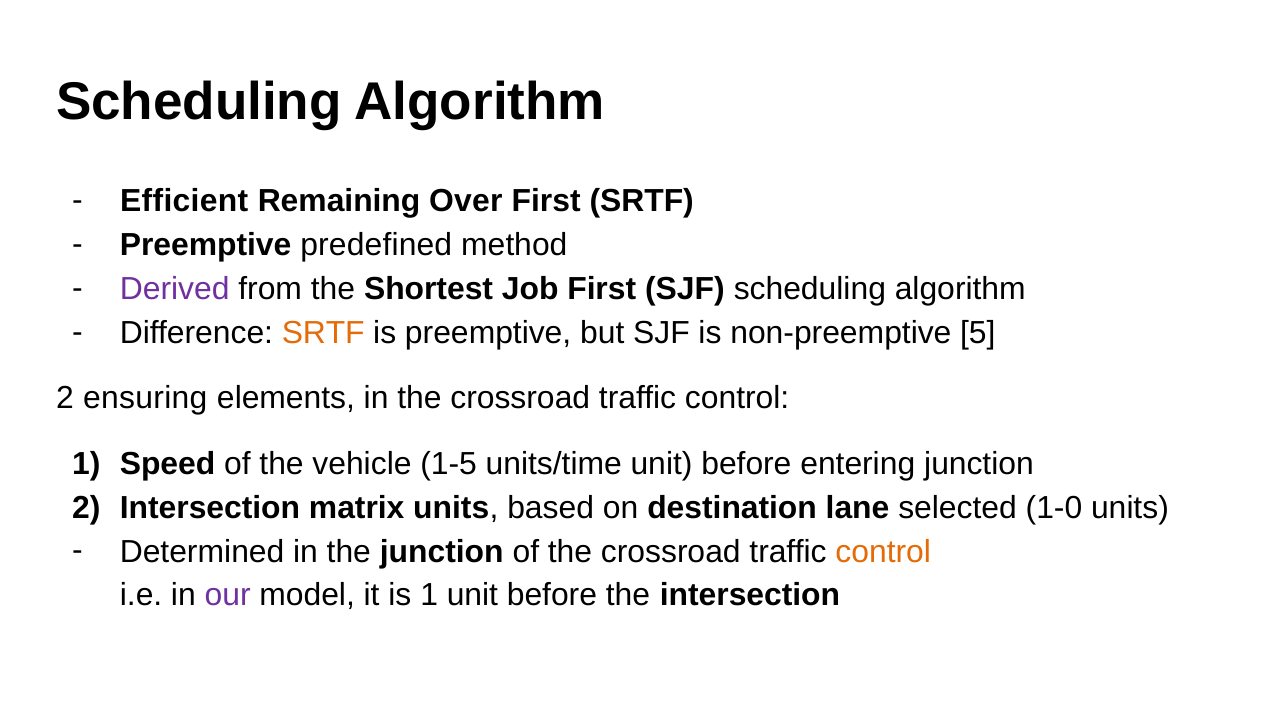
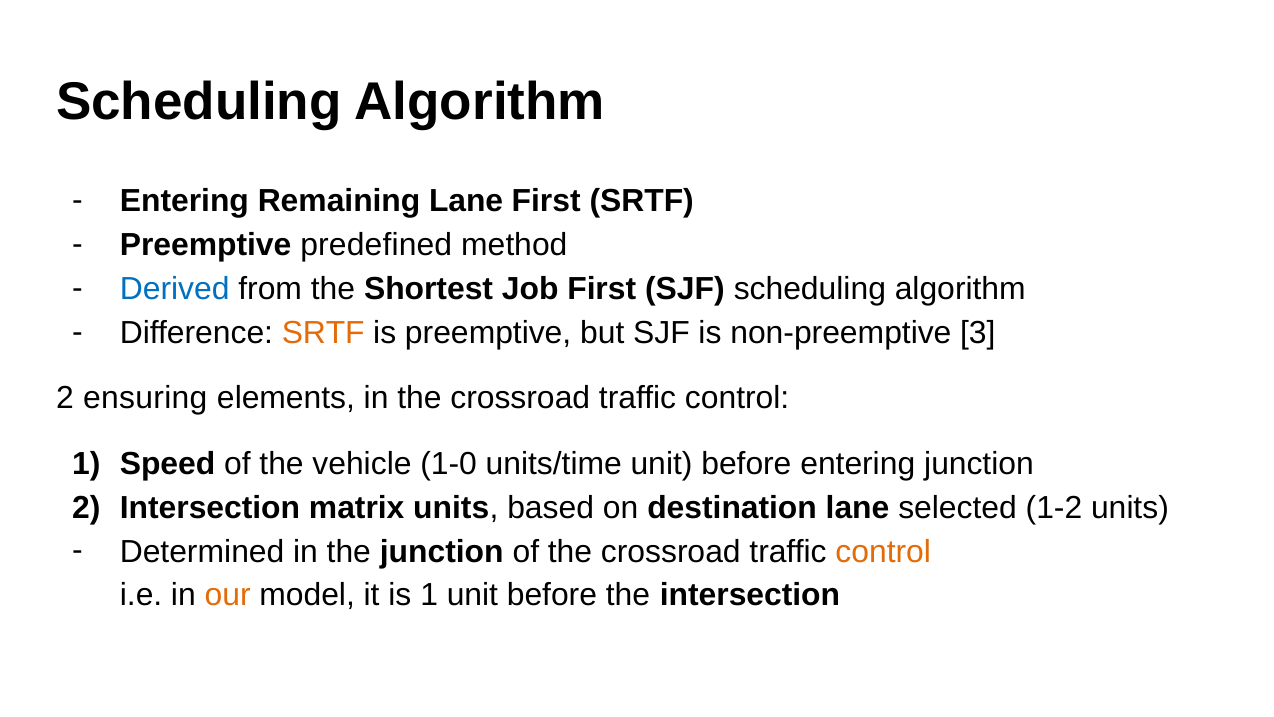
Efficient: Efficient -> Entering (184, 201)
Remaining Over: Over -> Lane (466, 201)
Derived colour: purple -> blue (175, 289)
5: 5 -> 3 (978, 333)
1-5: 1-5 -> 1-0 (449, 463)
1-0: 1-0 -> 1-2 (1054, 507)
our colour: purple -> orange (228, 595)
